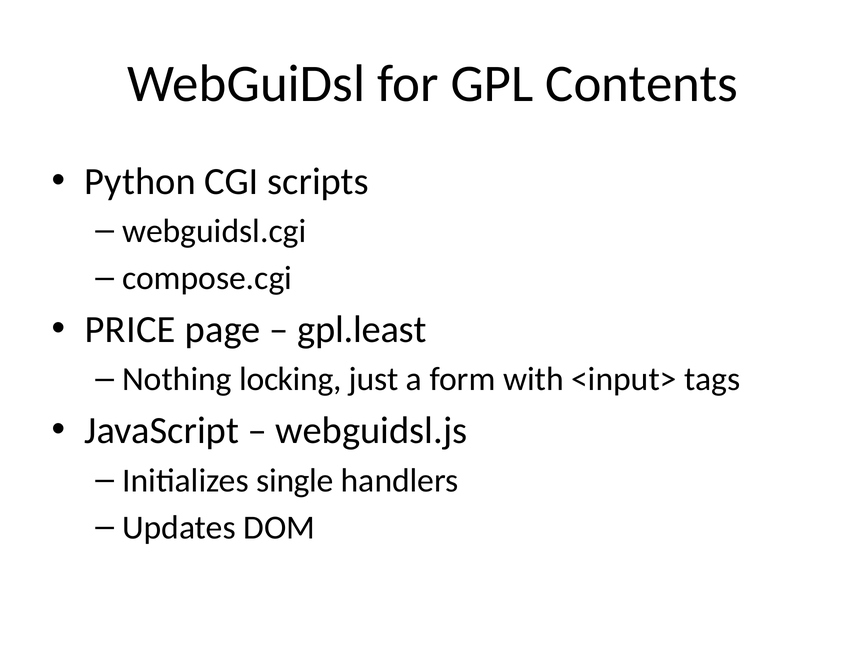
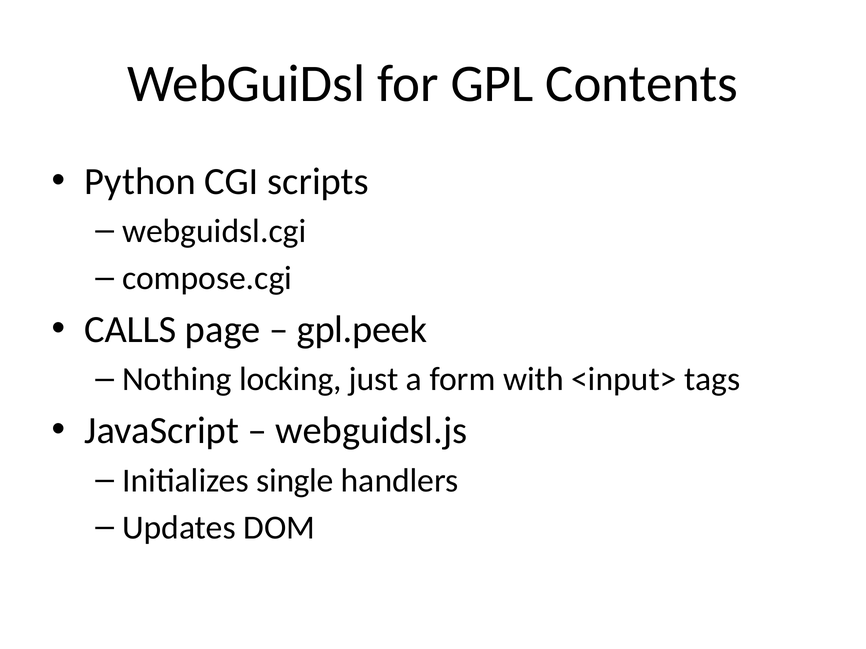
PRICE: PRICE -> CALLS (130, 330)
gpl.least: gpl.least -> gpl.peek (362, 330)
